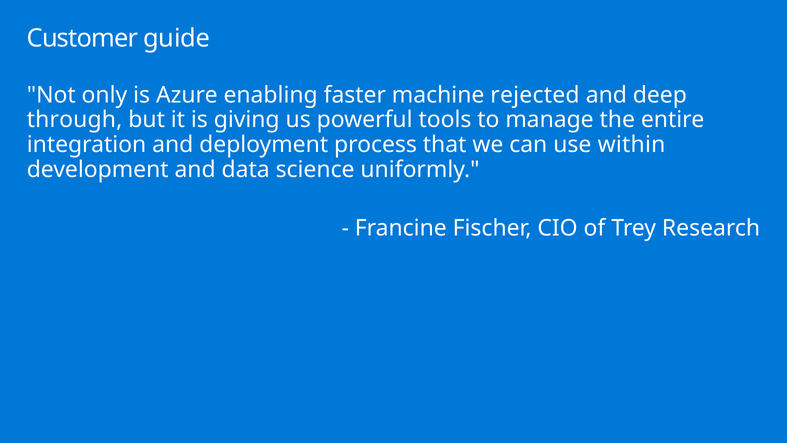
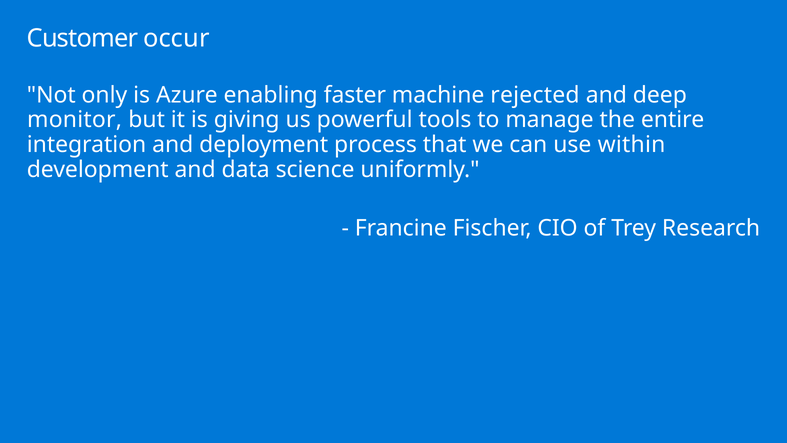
guide: guide -> occur (176, 38)
through: through -> monitor (75, 120)
